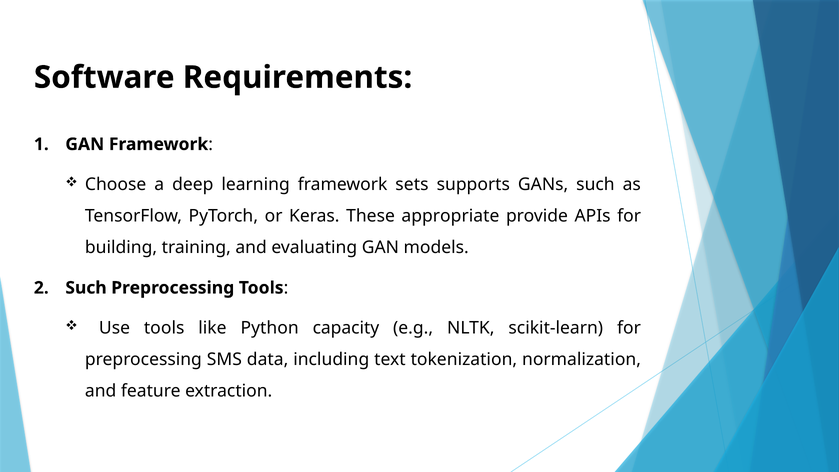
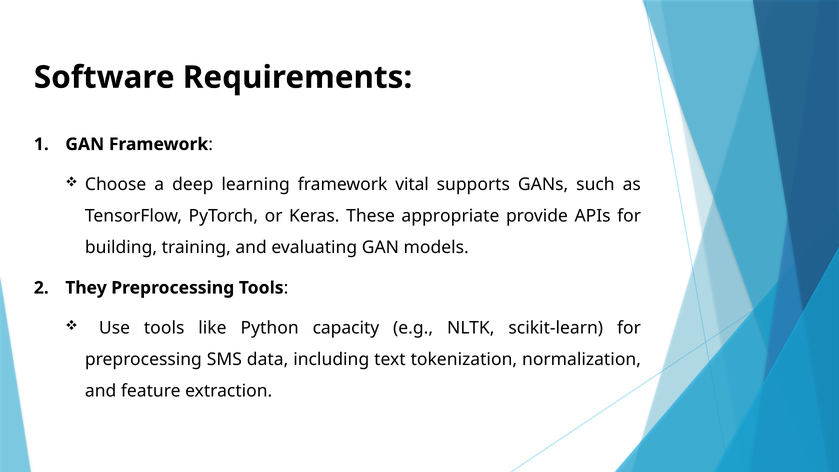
sets: sets -> vital (412, 185)
2 Such: Such -> They (86, 288)
